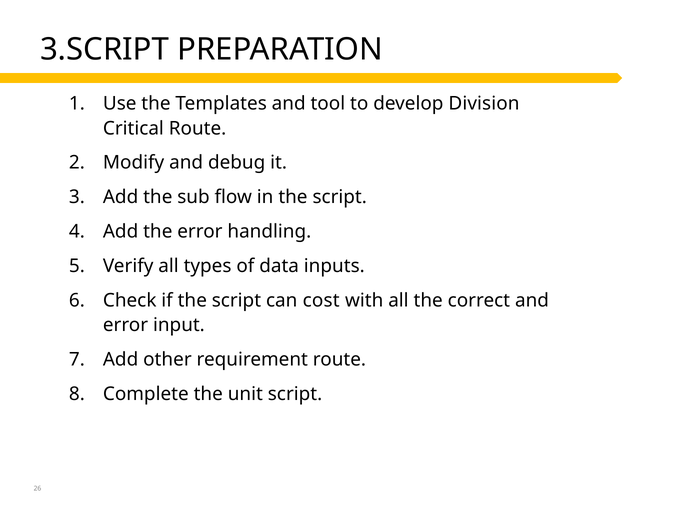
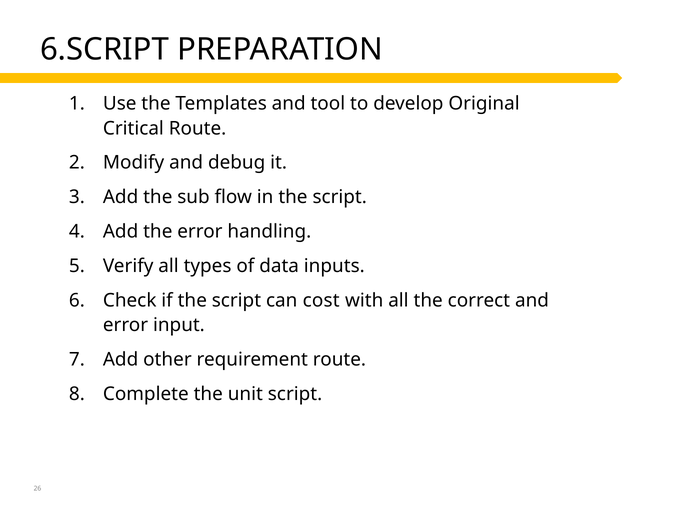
3.SCRIPT: 3.SCRIPT -> 6.SCRIPT (105, 49)
Division: Division -> Original (484, 103)
